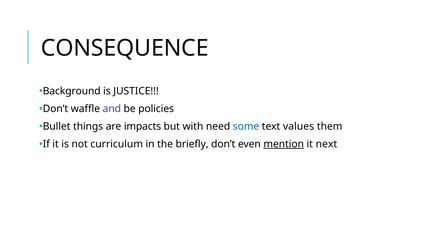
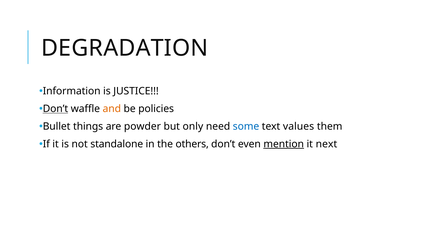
CONSEQUENCE: CONSEQUENCE -> DEGRADATION (125, 48)
Background: Background -> Information (72, 91)
Don’t underline: none -> present (55, 109)
and colour: purple -> orange (112, 109)
impacts: impacts -> powder (142, 126)
with: with -> only (193, 126)
curriculum: curriculum -> standalone (117, 144)
briefly: briefly -> others (192, 144)
